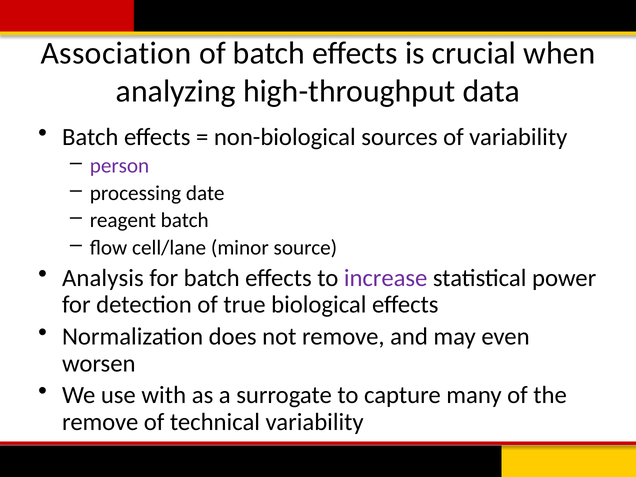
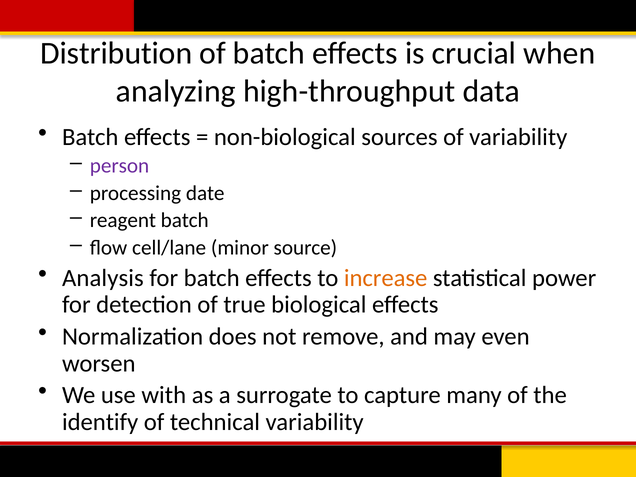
Association: Association -> Distribution (116, 53)
increase colour: purple -> orange (386, 278)
remove: remove -> identify (100, 422)
